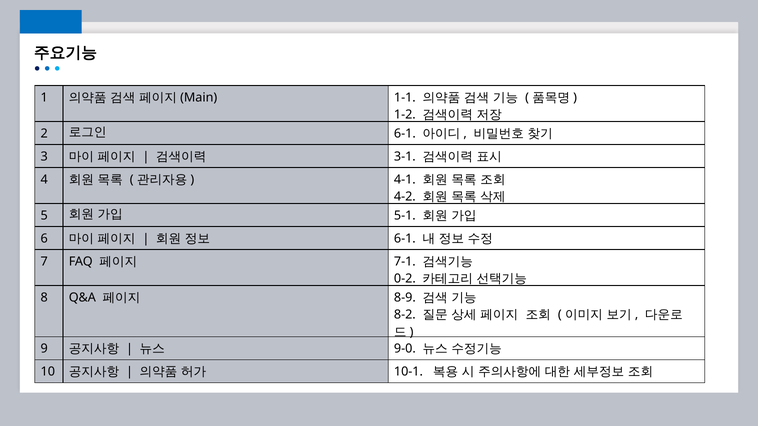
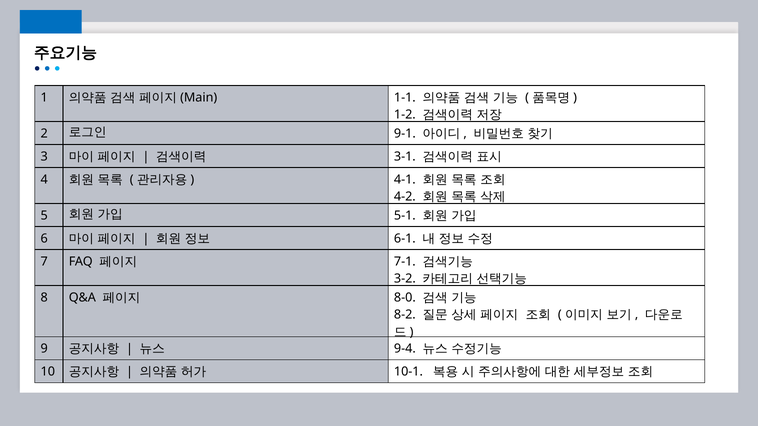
6-1: 6-1 -> 9-1 (405, 134)
0-2: 0-2 -> 3-2 (405, 279)
8-9: 8-9 -> 8-0 (405, 298)
9-0: 9-0 -> 9-4 (405, 349)
